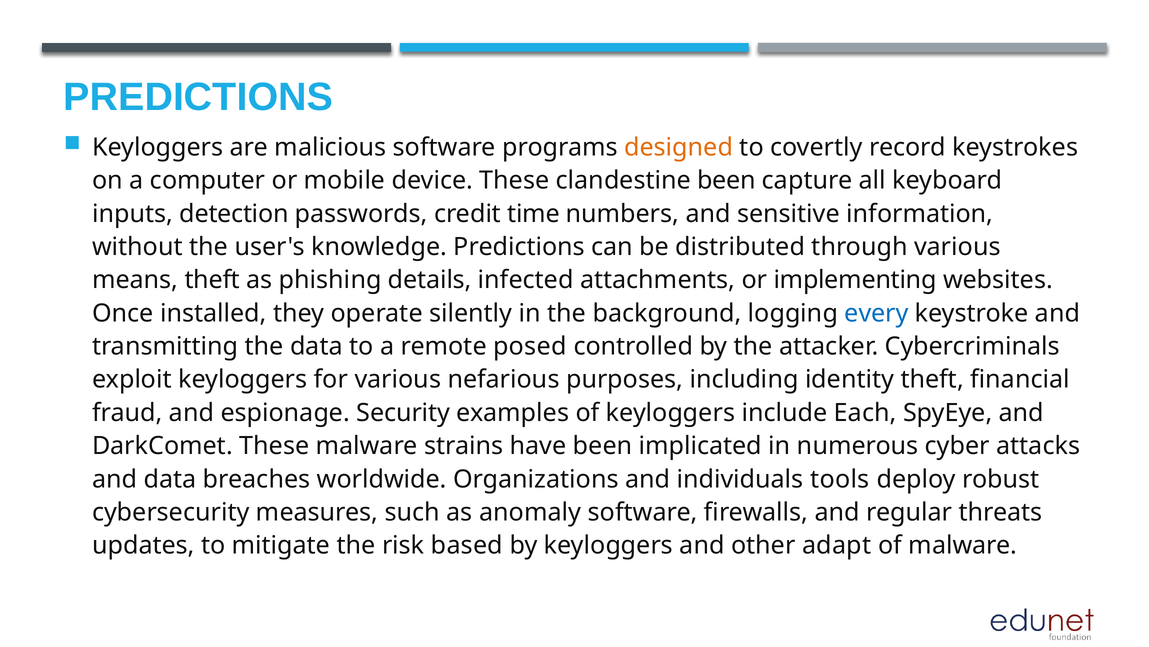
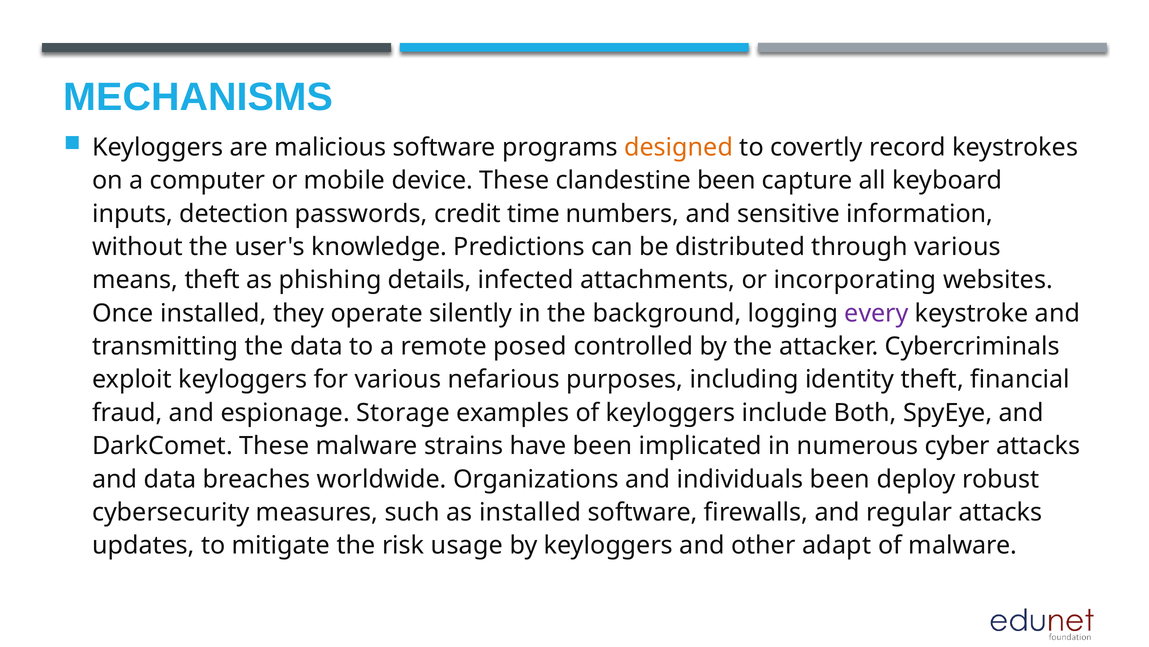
PREDICTIONS: PREDICTIONS -> MECHANISMS (198, 97)
implementing: implementing -> incorporating (855, 280)
every colour: blue -> purple (876, 313)
Security: Security -> Storage (403, 412)
Each: Each -> Both (865, 412)
individuals tools: tools -> been (840, 479)
as anomaly: anomaly -> installed (530, 512)
regular threats: threats -> attacks (1001, 512)
based: based -> usage (467, 545)
